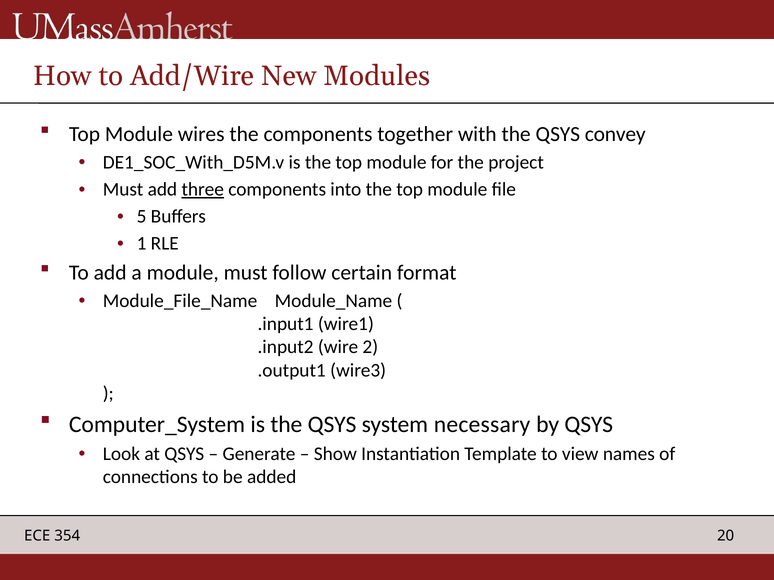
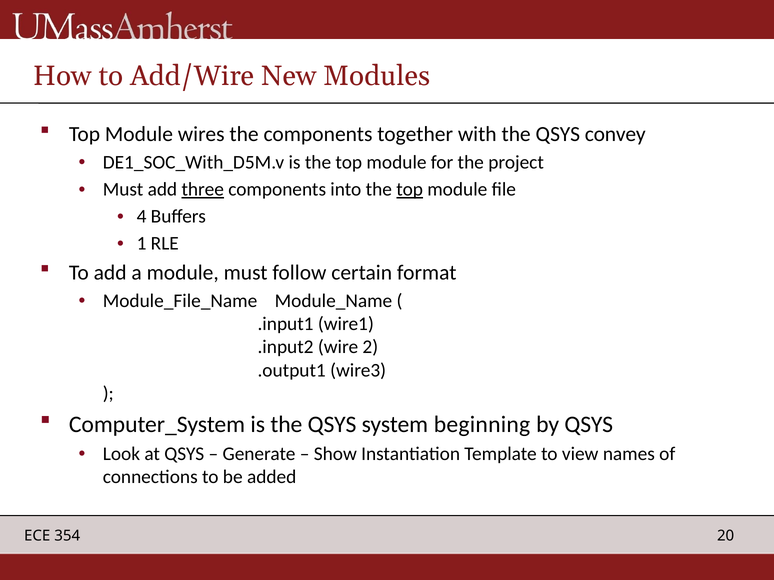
top underline: none -> present (410, 190)
5: 5 -> 4 (142, 217)
necessary: necessary -> beginning (482, 425)
